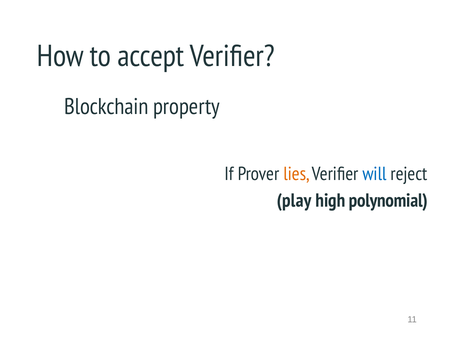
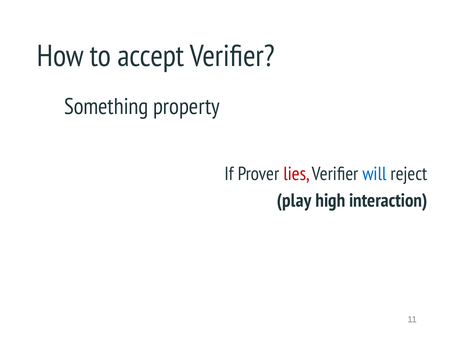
Blockchain: Blockchain -> Something (106, 107)
lies colour: orange -> red (297, 174)
polynomial: polynomial -> interaction (388, 201)
